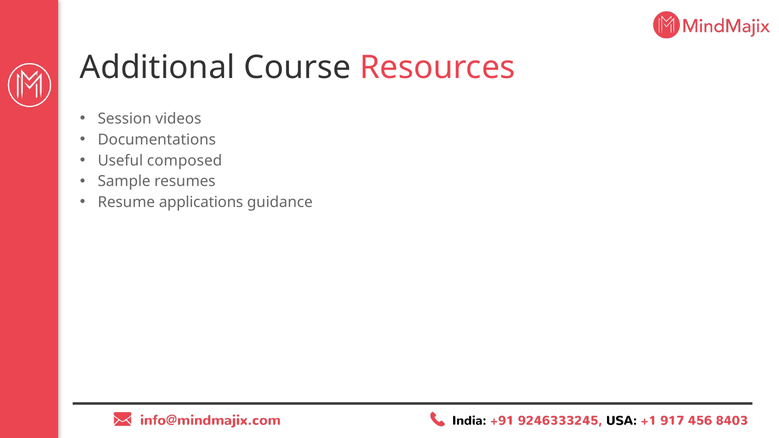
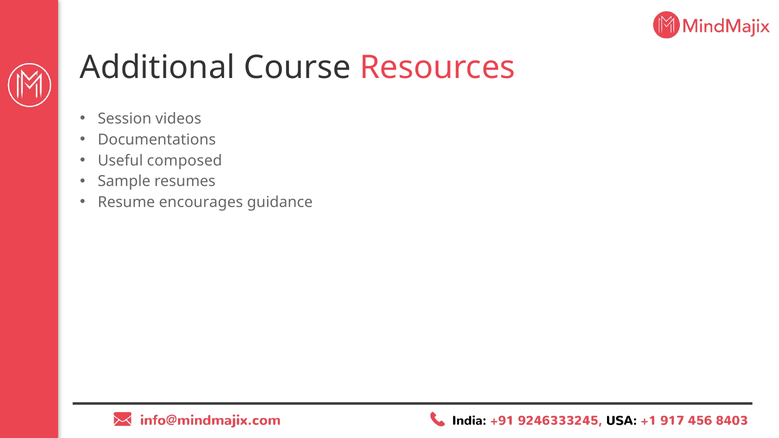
applications: applications -> encourages (201, 202)
